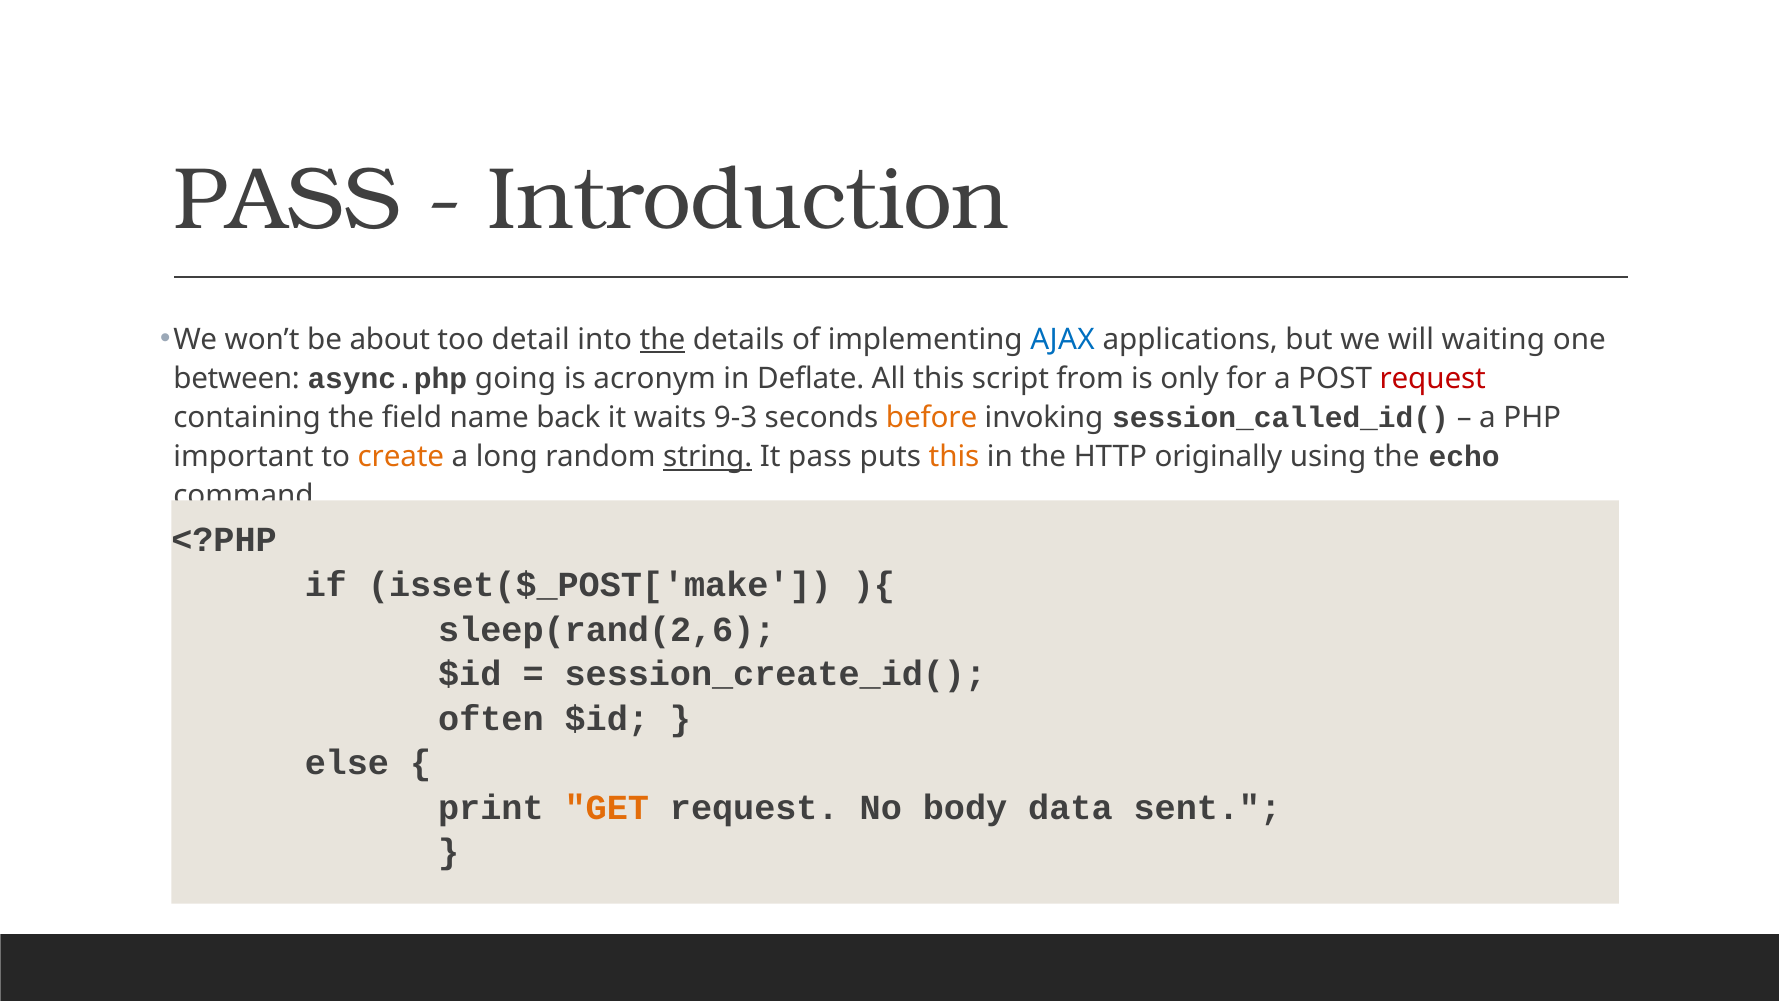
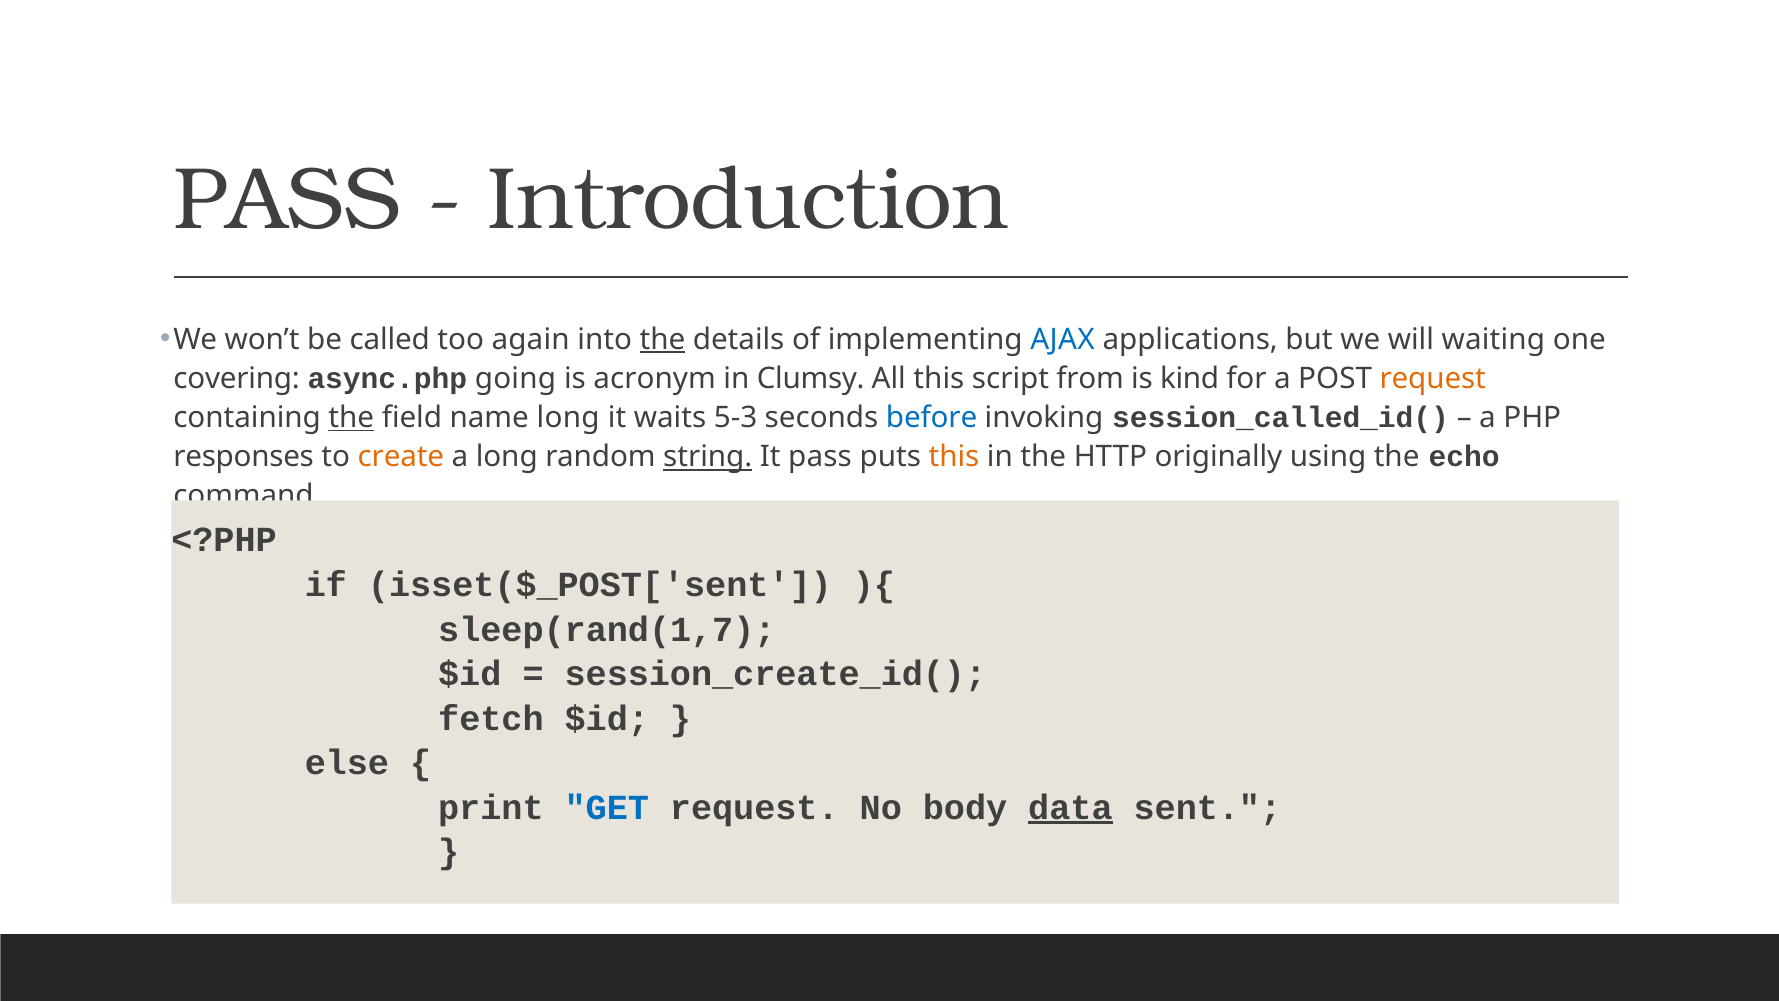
about: about -> called (390, 339)
detail: detail -> again (531, 339)
between: between -> covering (237, 379)
Deflate: Deflate -> Clumsy (811, 379)
only: only -> kind (1190, 379)
request colour: red -> orange (1433, 379)
the underline: none -> present (351, 418)
name back: back -> long (568, 418)
9-3: 9-3 -> 5-3 (736, 418)
before colour: orange -> blue (932, 418)
important: important -> responses (244, 457)
isset($_POST['make: isset($_POST['make -> isset($_POST['sent (600, 585)
sleep(rand(2,6: sleep(rand(2,6 -> sleep(rand(1,7 (607, 629)
often: often -> fetch (491, 718)
GET colour: orange -> blue (607, 807)
data underline: none -> present (1070, 807)
